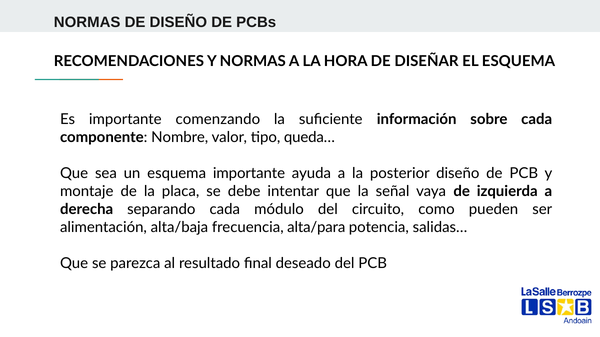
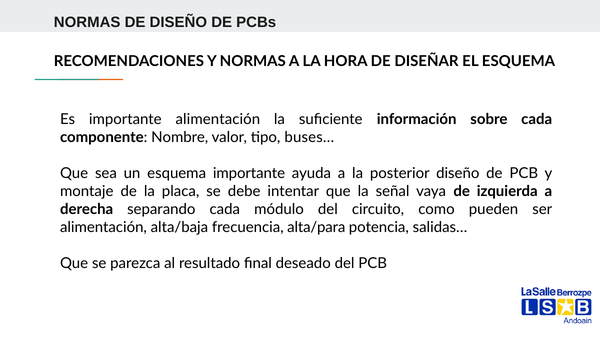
importante comenzando: comenzando -> alimentación (218, 120)
queda…: queda… -> buses… (309, 138)
